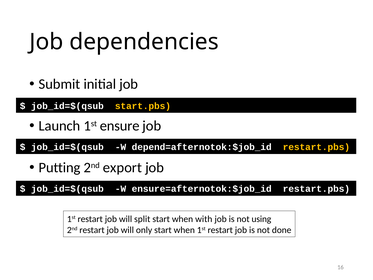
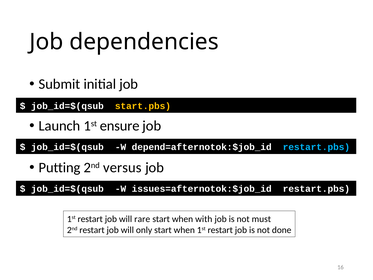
restart.pbs colour: yellow -> light blue (316, 147)
export: export -> versus (122, 167)
ensure=afternotok:$job_id: ensure=afternotok:$job_id -> issues=afternotok:$job_id (202, 189)
split: split -> rare (142, 219)
using: using -> must (261, 219)
